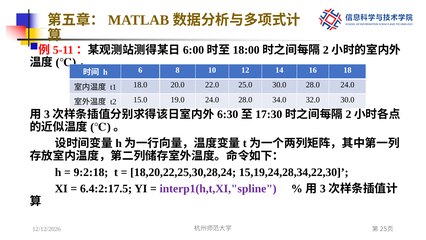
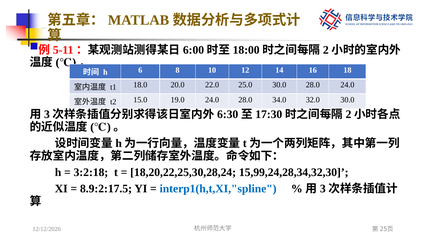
9:2:18: 9:2:18 -> 3:2:18 (91, 172)
15,19,24,28,34,22,30: 15,19,24,28,34,22,30 -> 15,99,24,28,34,32,30 (294, 172)
6.4:2:17.5: 6.4:2:17.5 -> 8.9:2:17.5 (106, 189)
interp1(h,t,XI,"spline colour: purple -> blue (218, 189)
